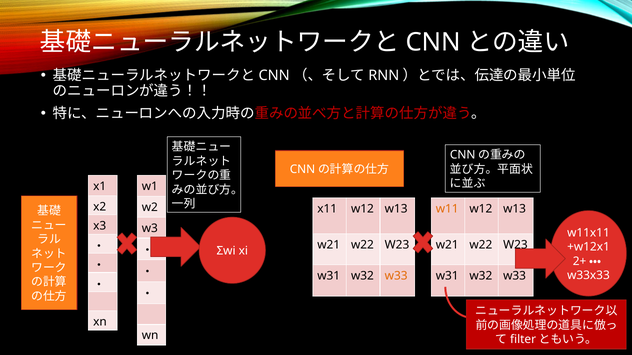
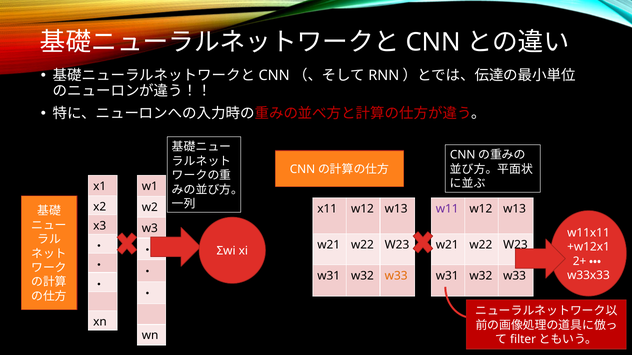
w11 colour: orange -> purple (447, 209)
